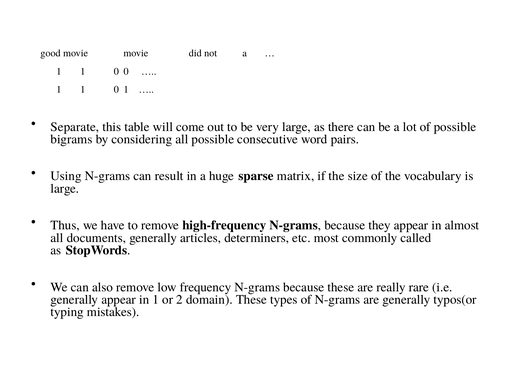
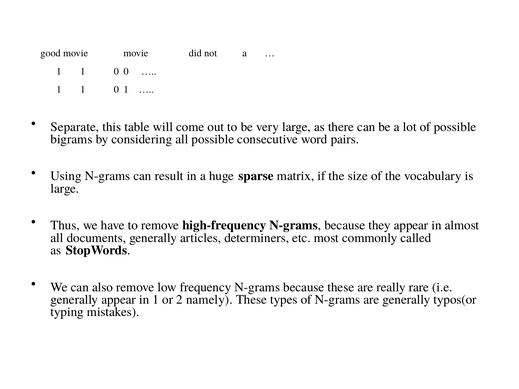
domain: domain -> namely (209, 300)
